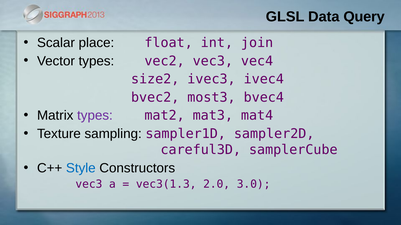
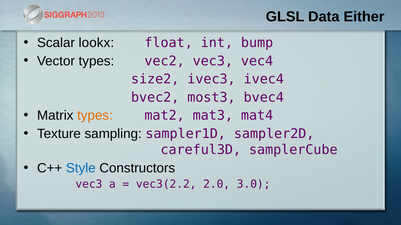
Query: Query -> Either (364, 17)
place: place -> lookx (96, 43)
join: join -> bump (257, 43)
types colour: purple -> orange (95, 116)
vec3(1.3: vec3(1.3 -> vec3(2.2 (166, 185)
